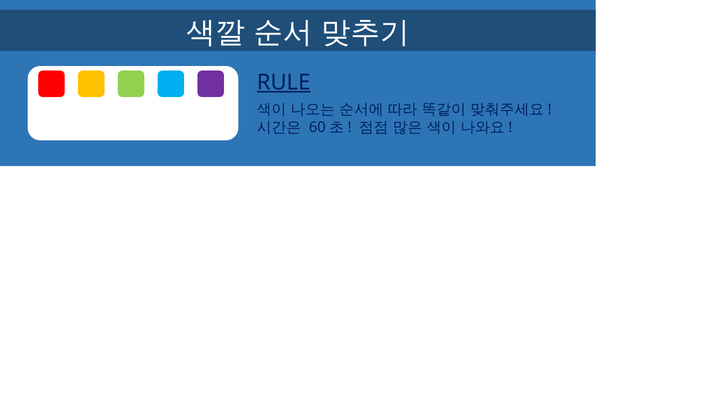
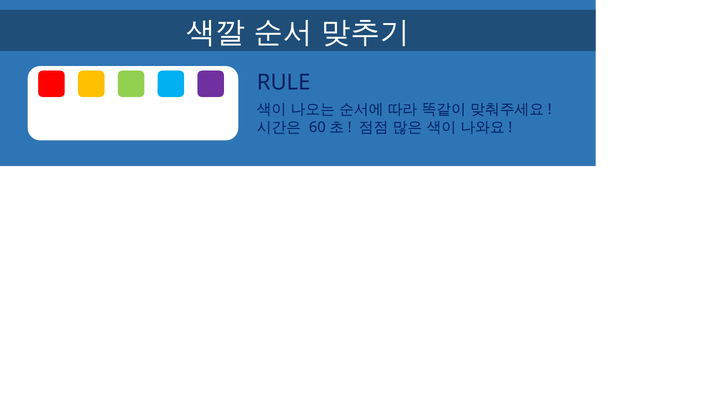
RULE underline: present -> none (284, 82)
